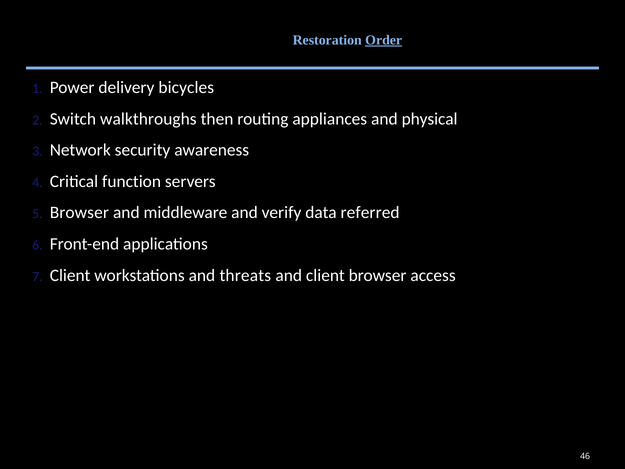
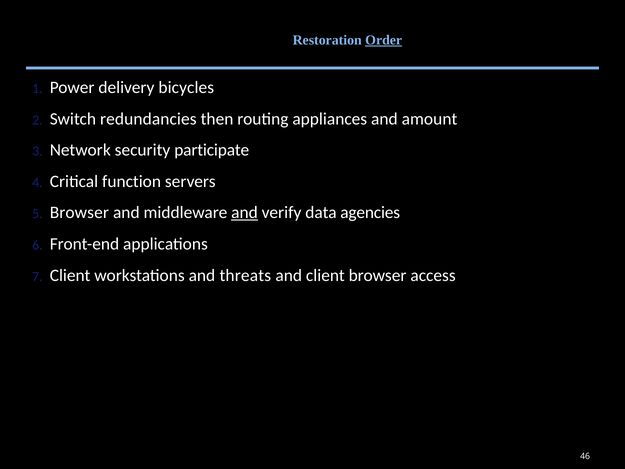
walkthroughs: walkthroughs -> redundancies (148, 119)
physical: physical -> amount (430, 119)
awareness: awareness -> participate (212, 150)
and underline: none -> present (245, 213)
referred: referred -> agencies (370, 213)
